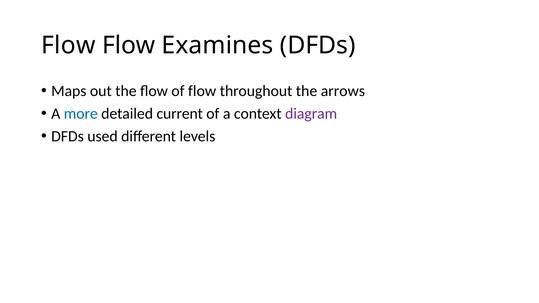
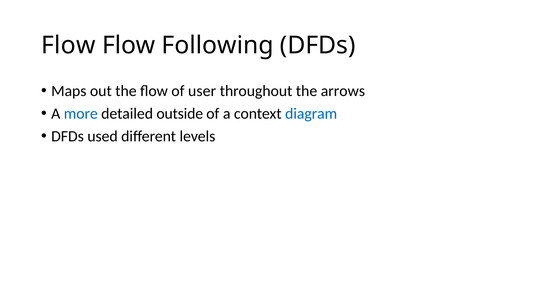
Examines: Examines -> Following (218, 45)
of flow: flow -> user (202, 91)
current: current -> outside (180, 114)
diagram colour: purple -> blue (311, 114)
